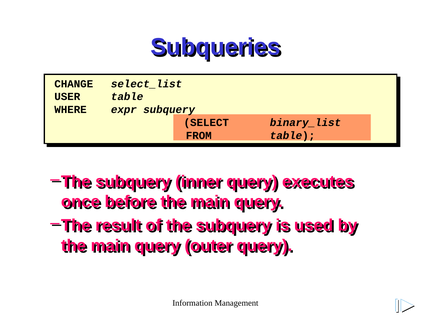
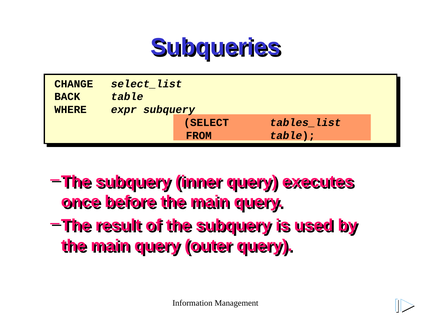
USER: USER -> BACK (67, 97)
binary_list: binary_list -> tables_list (305, 122)
